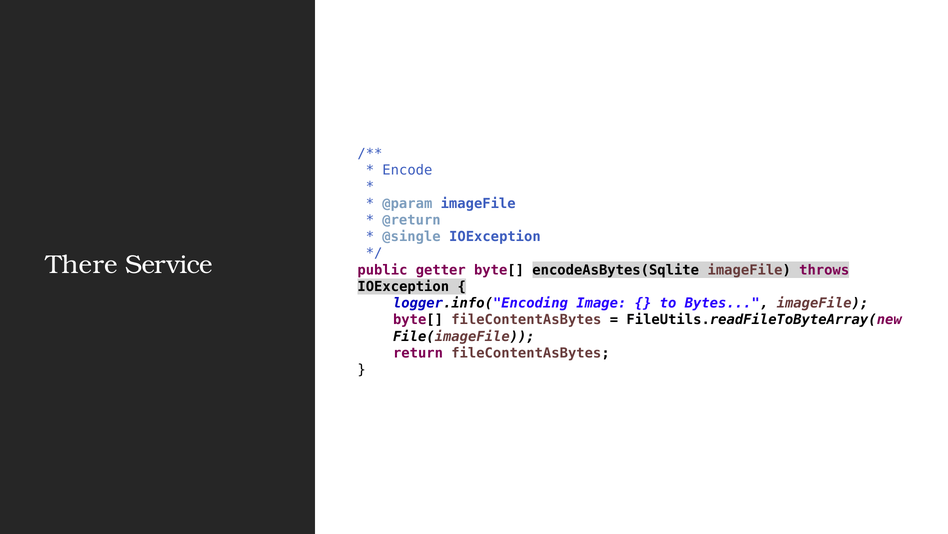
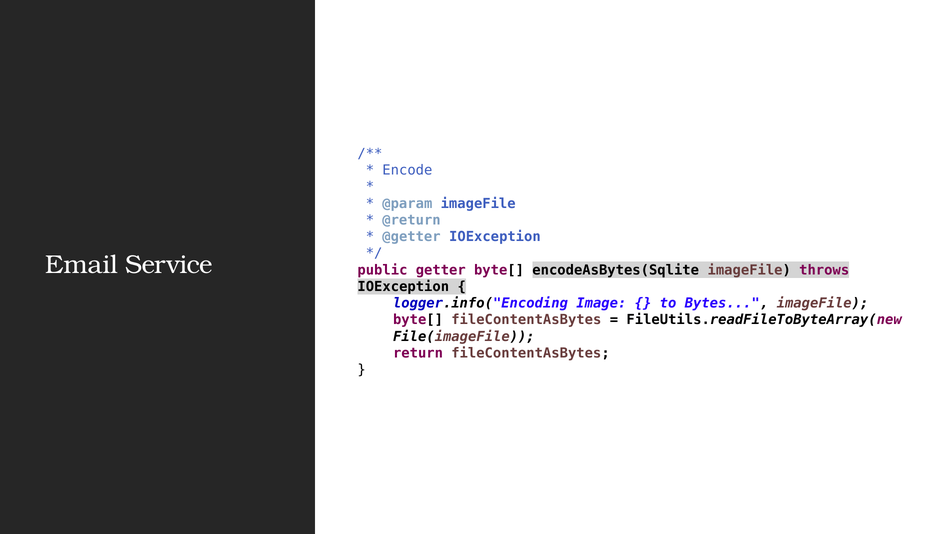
@single: @single -> @getter (412, 236)
There: There -> Email (82, 264)
